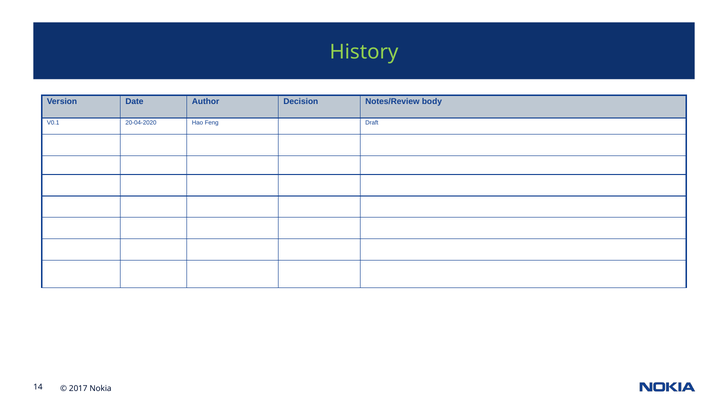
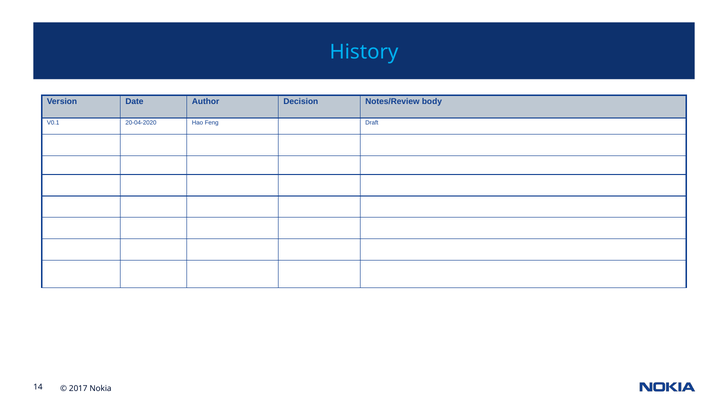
History colour: light green -> light blue (364, 52)
